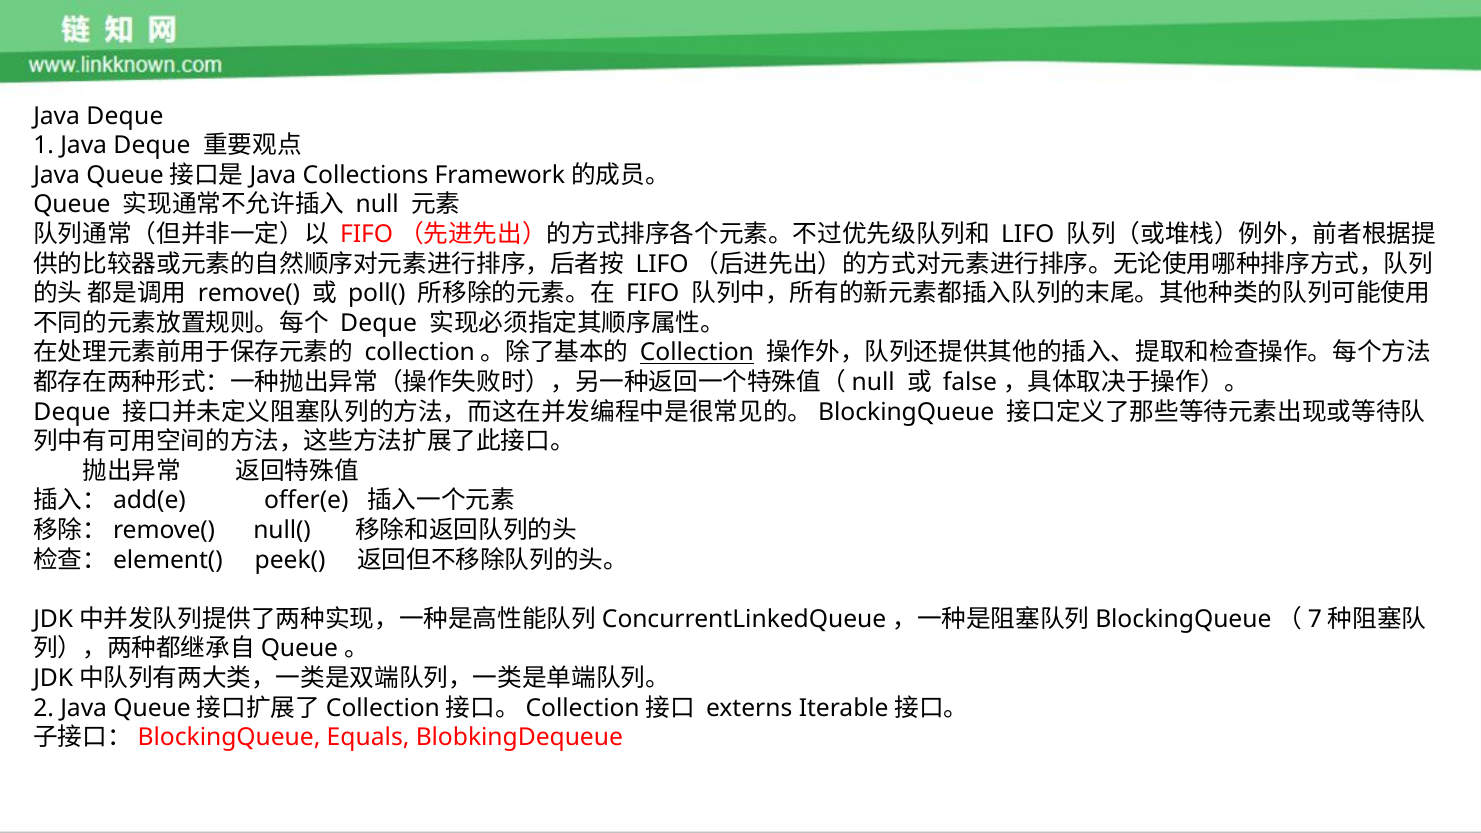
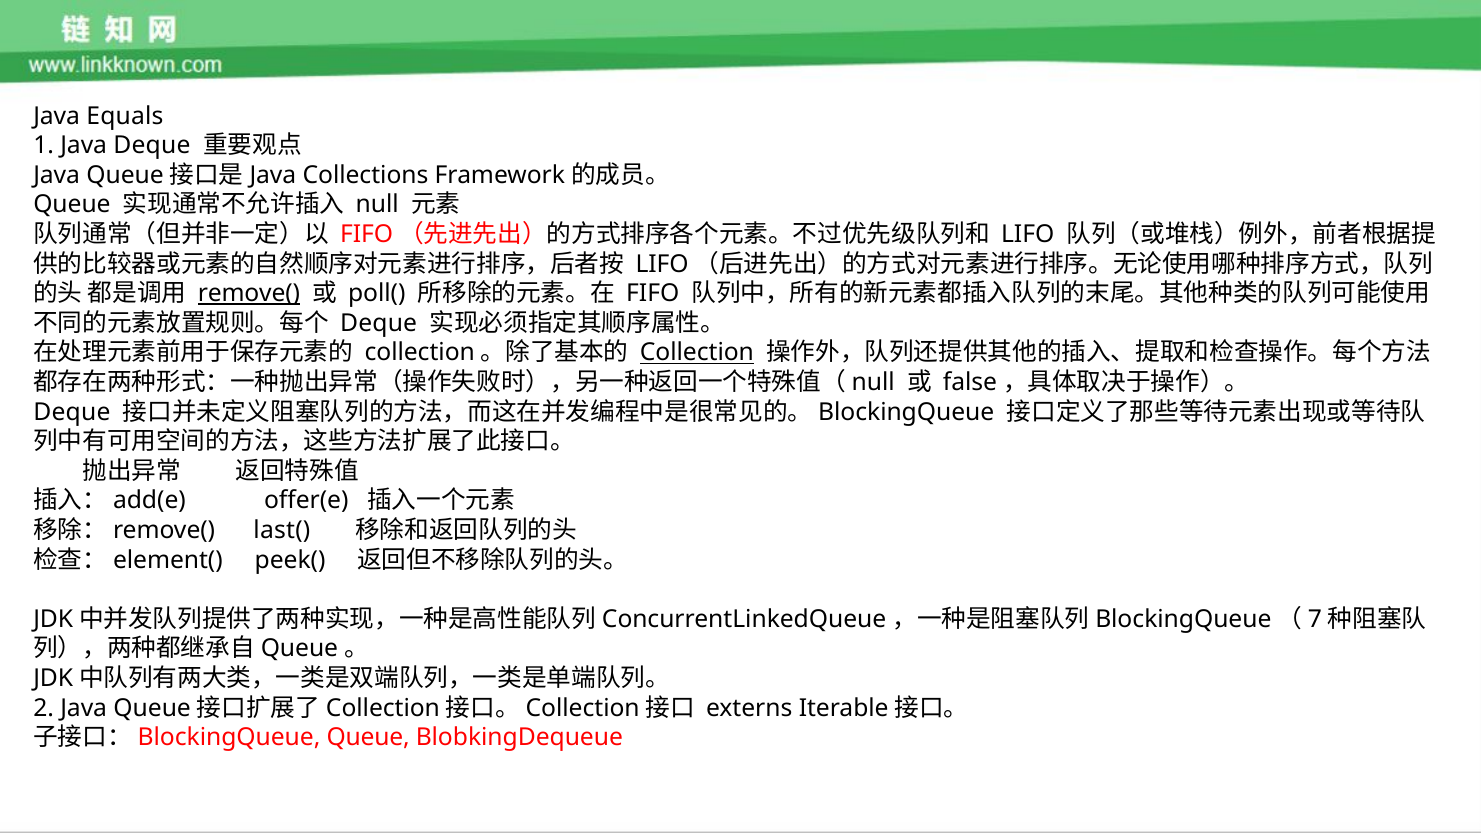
Deque: Deque -> Equals (125, 116)
remove( underline: none -> present (249, 294)
null(: null( -> last( (282, 530)
Equals: Equals -> Queue (368, 738)
